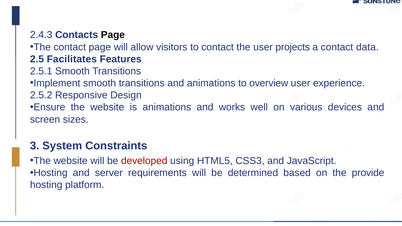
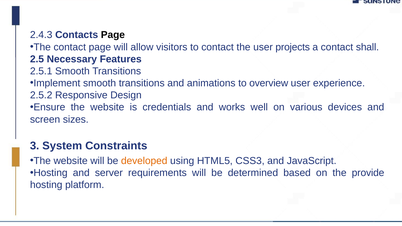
data: data -> shall (367, 47)
Facilitates: Facilitates -> Necessary (72, 59)
is animations: animations -> credentials (167, 107)
developed colour: red -> orange (144, 161)
